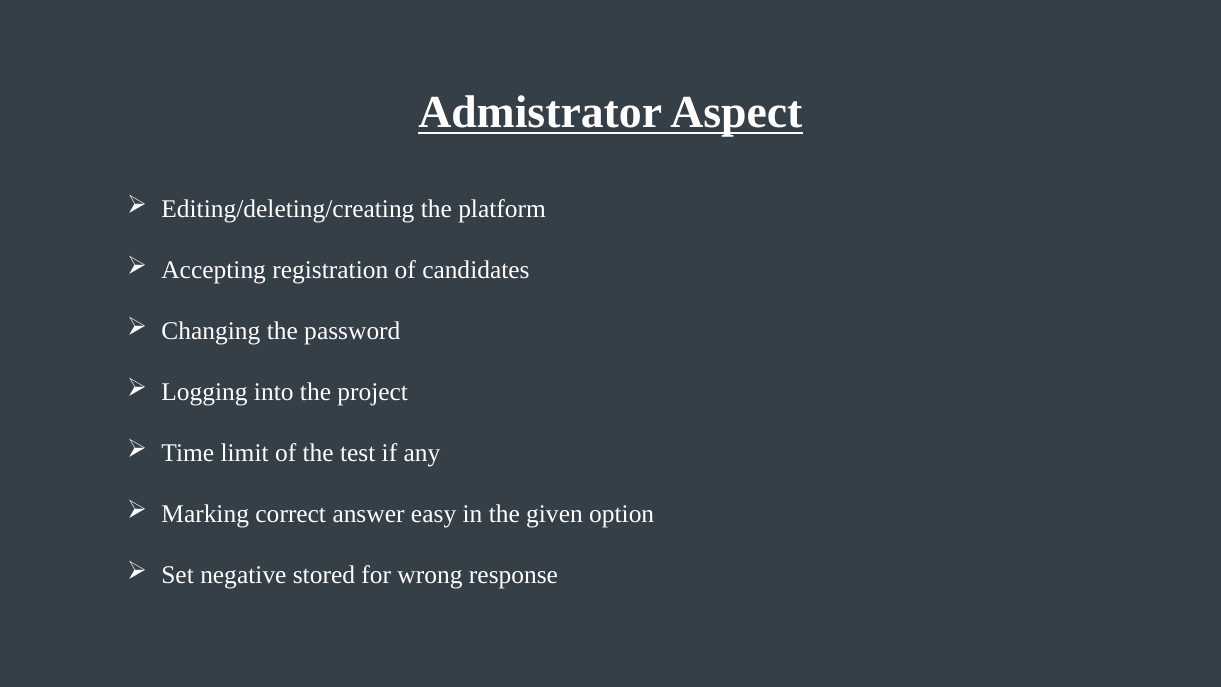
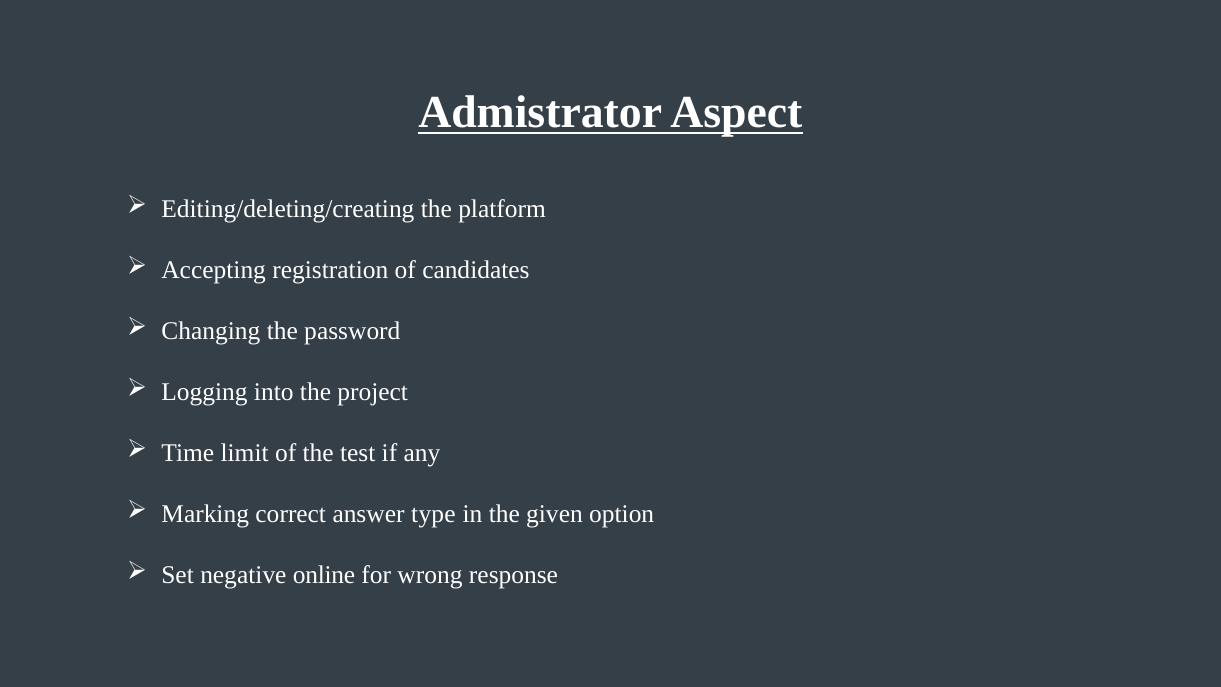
easy: easy -> type (433, 514)
stored: stored -> online (324, 575)
